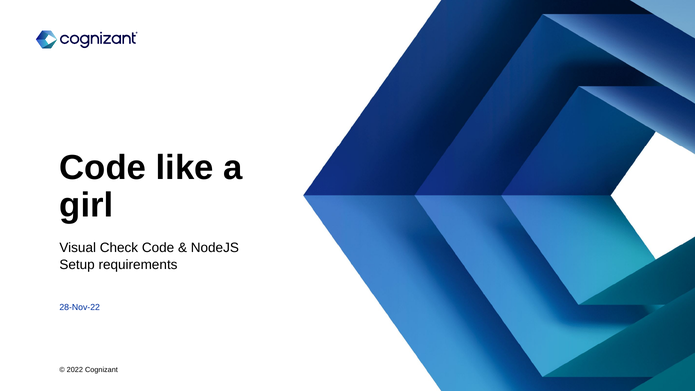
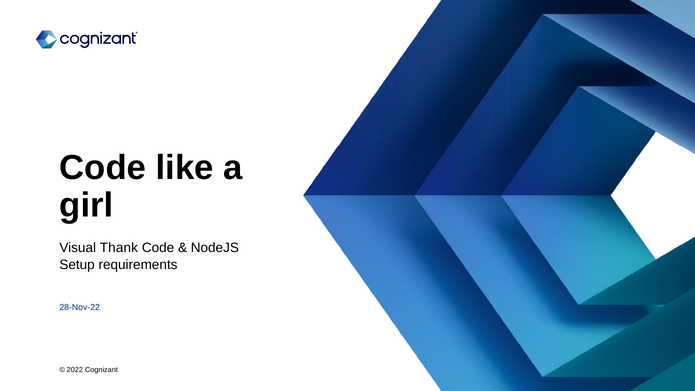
Check: Check -> Thank (119, 248)
